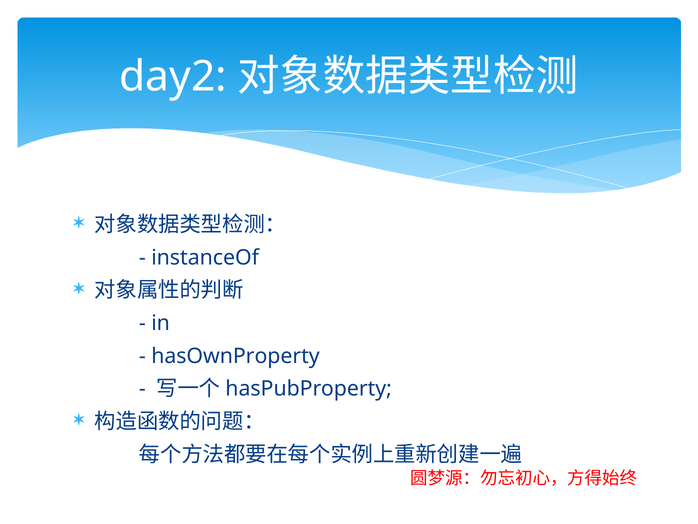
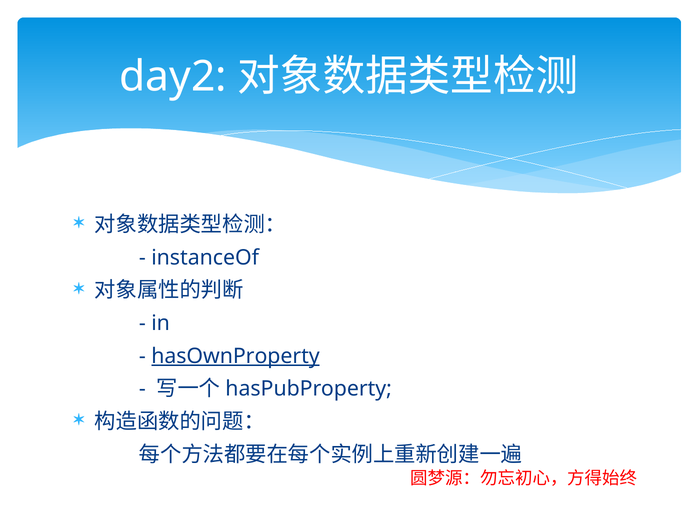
hasOwnProperty underline: none -> present (235, 356)
